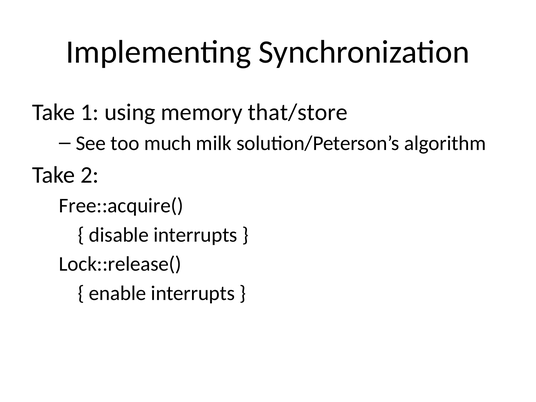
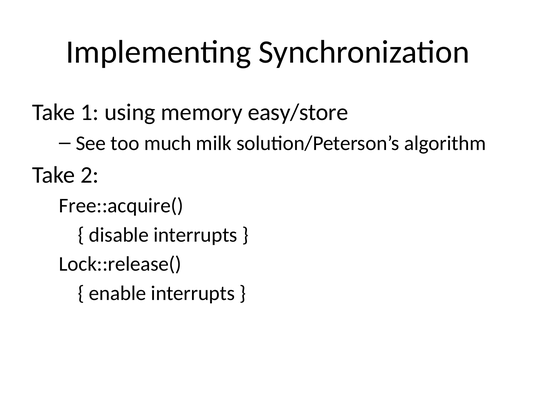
that/store: that/store -> easy/store (298, 112)
